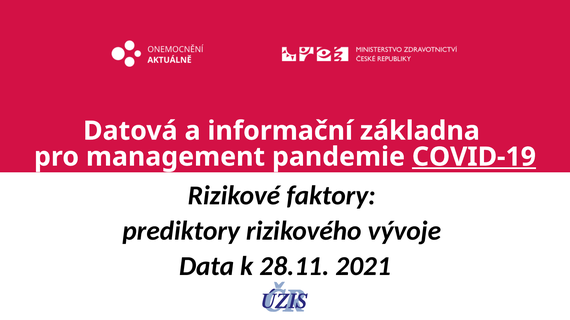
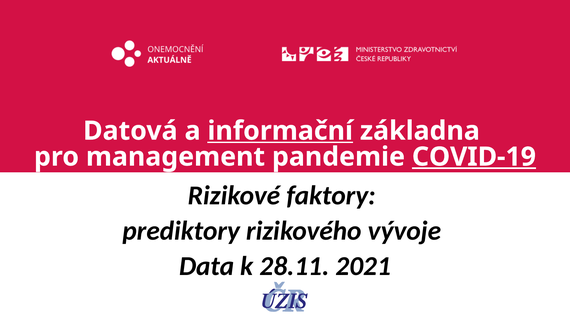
informační underline: none -> present (280, 131)
